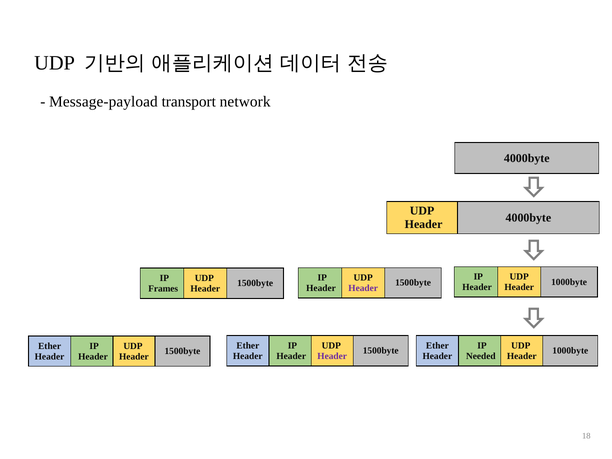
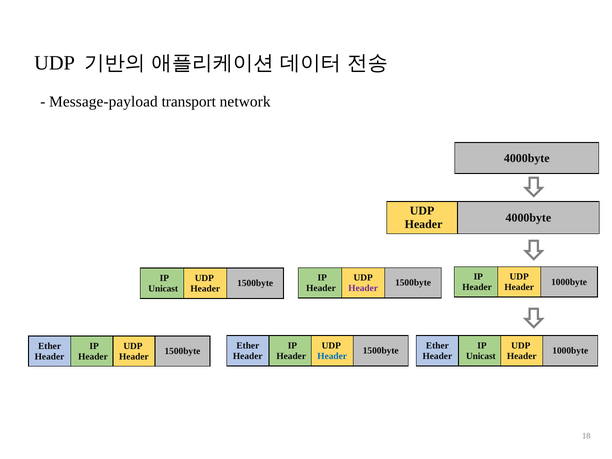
Frames: Frames -> Unicast (163, 289)
Header colour: purple -> blue (332, 356)
Needed: Needed -> Unicast (481, 356)
